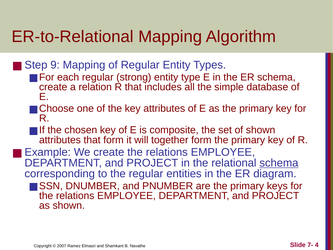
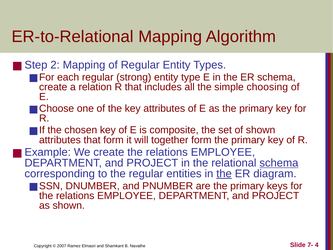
9: 9 -> 2 (55, 65)
database: database -> choosing (267, 87)
the underline: none -> present (224, 173)
